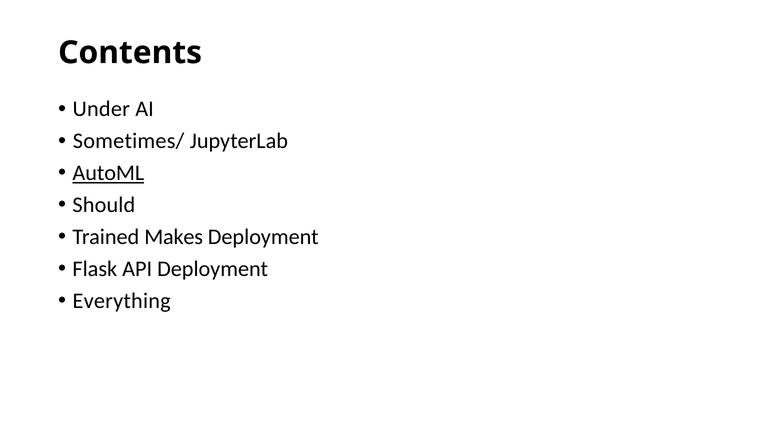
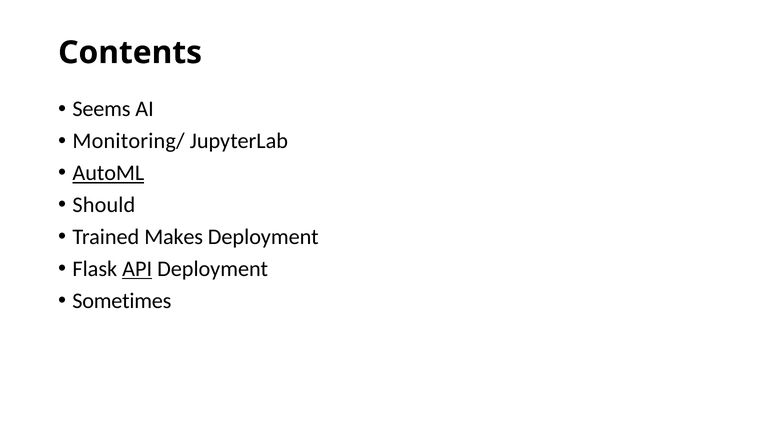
Under: Under -> Seems (101, 109)
Sometimes/: Sometimes/ -> Monitoring/ (129, 141)
API underline: none -> present (137, 269)
Everything: Everything -> Sometimes (122, 301)
